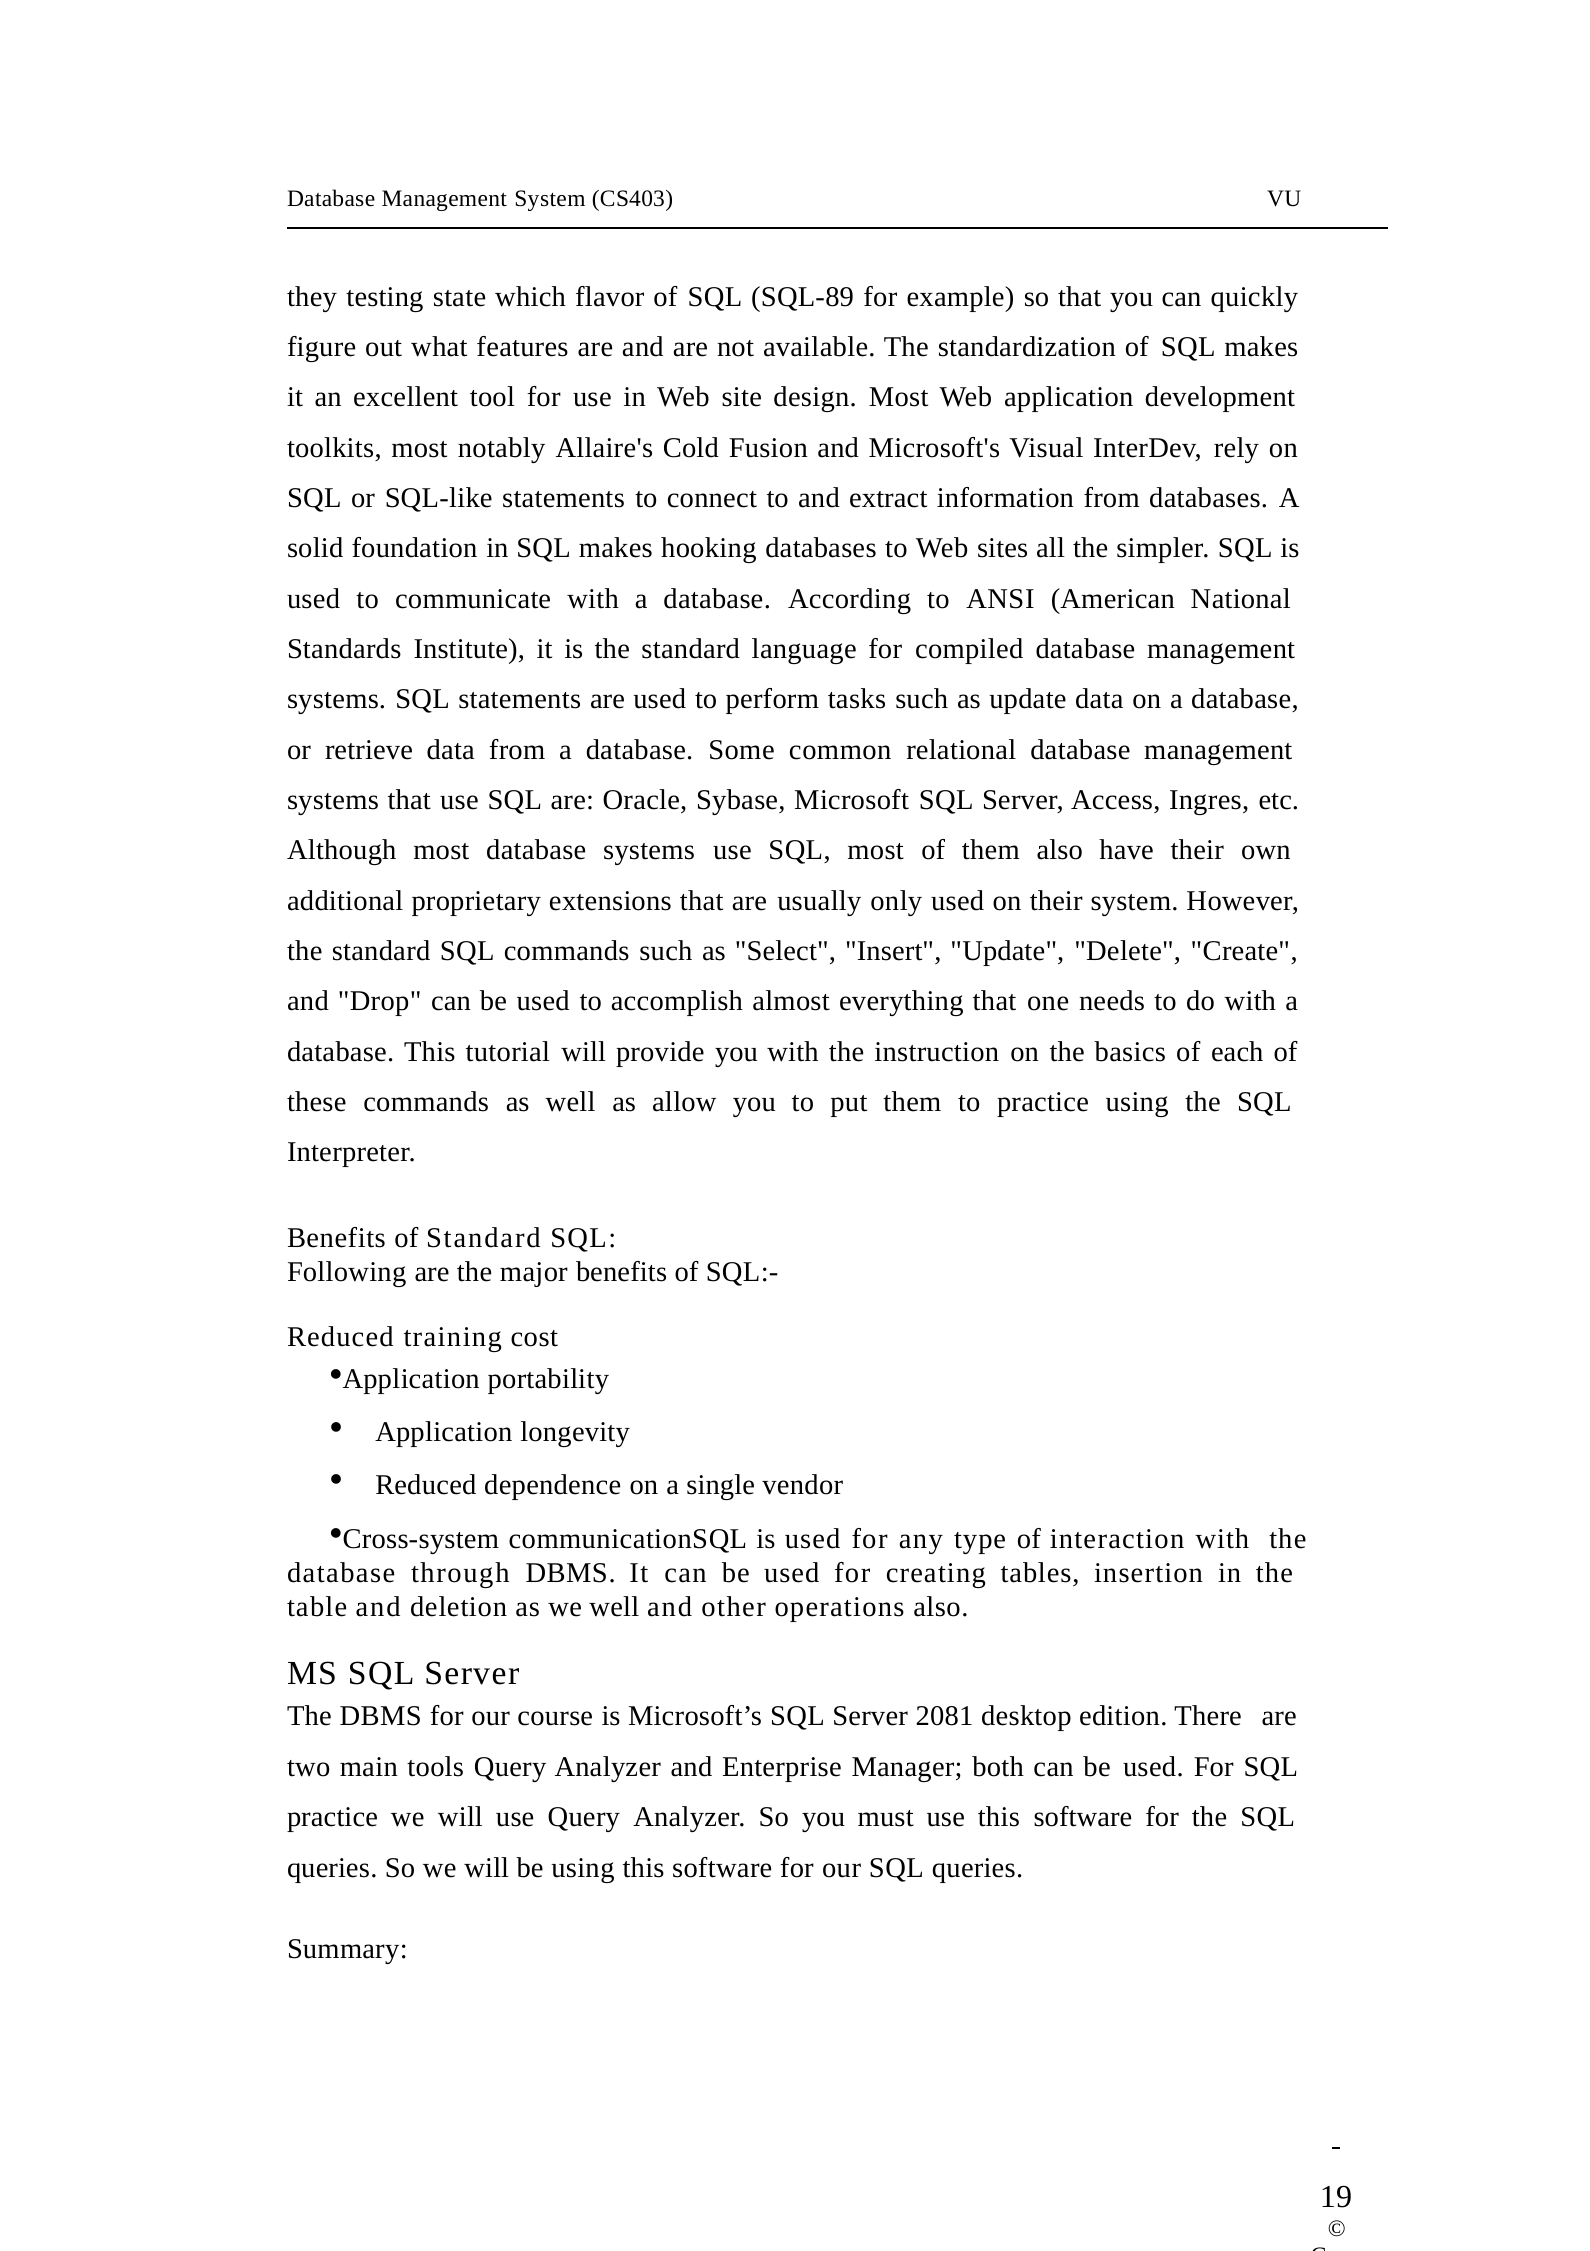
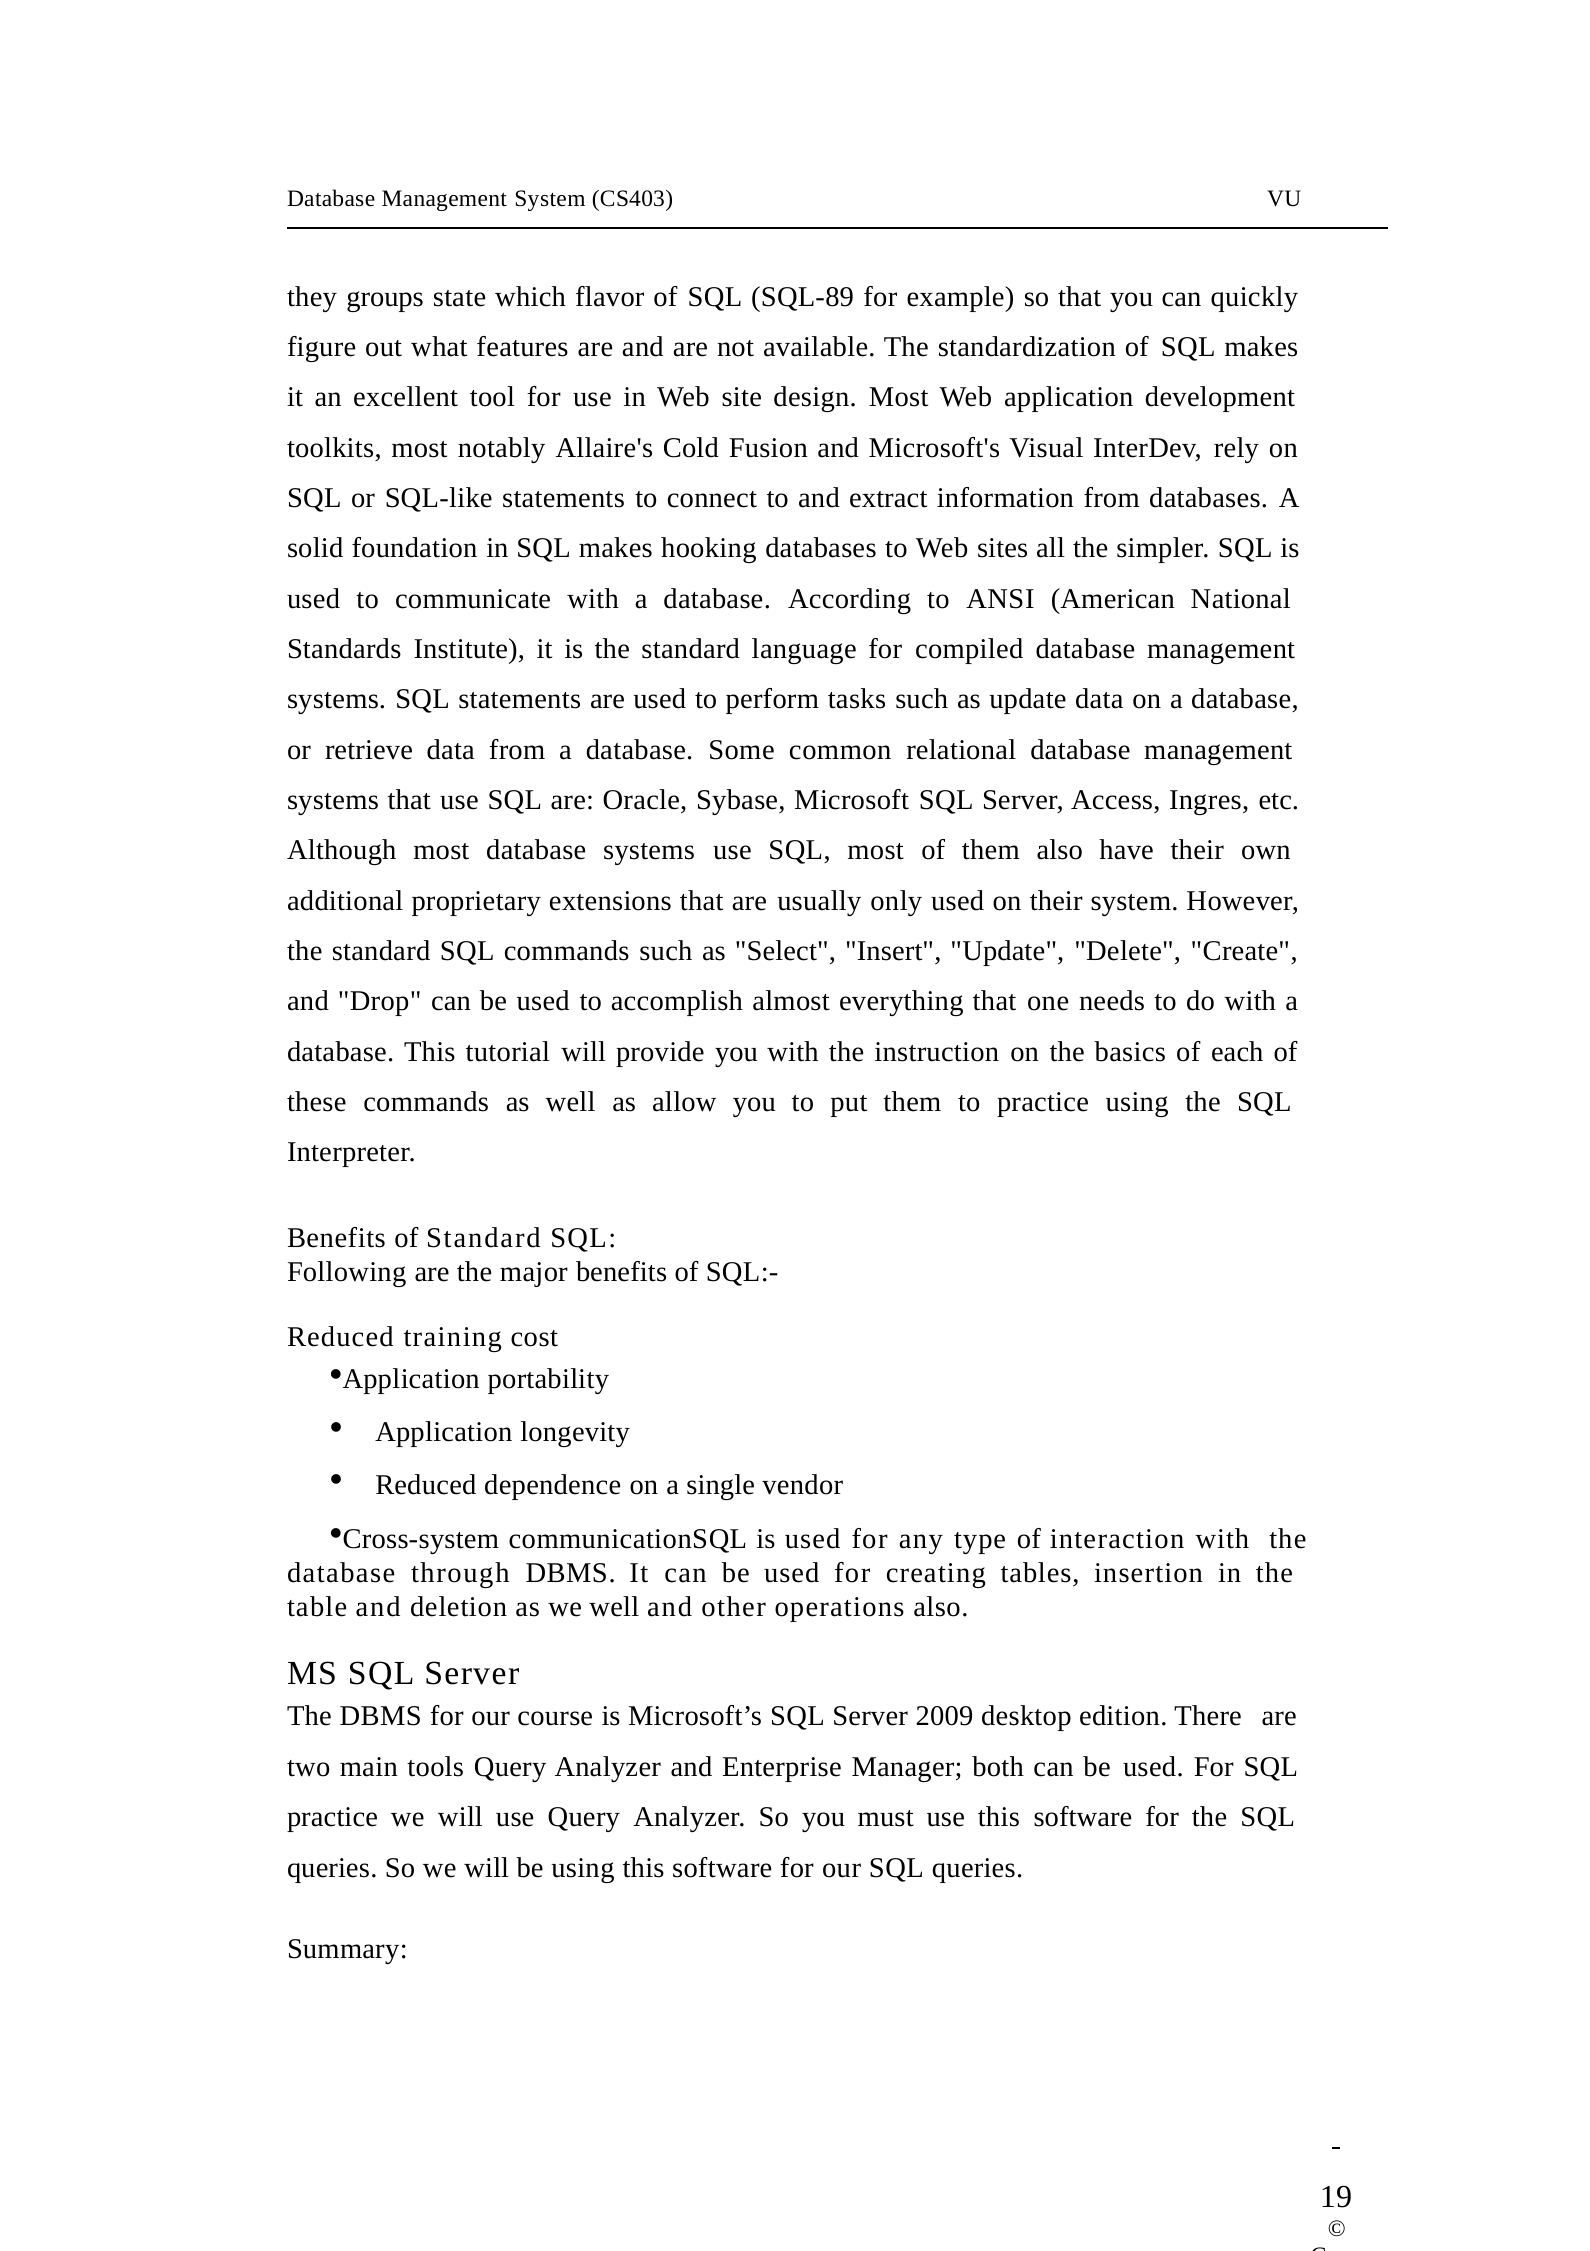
testing: testing -> groups (385, 297)
2081: 2081 -> 2009 (945, 1716)
